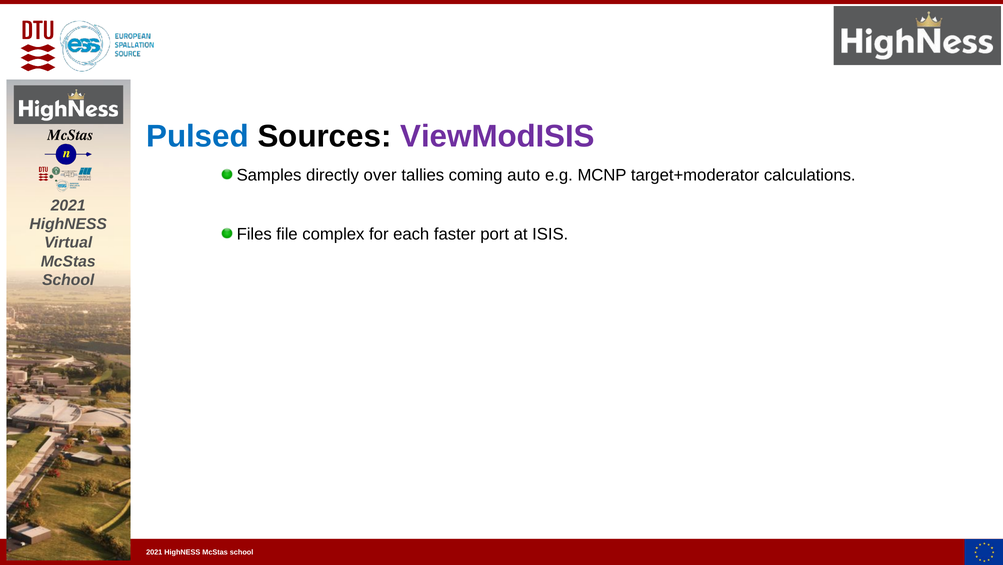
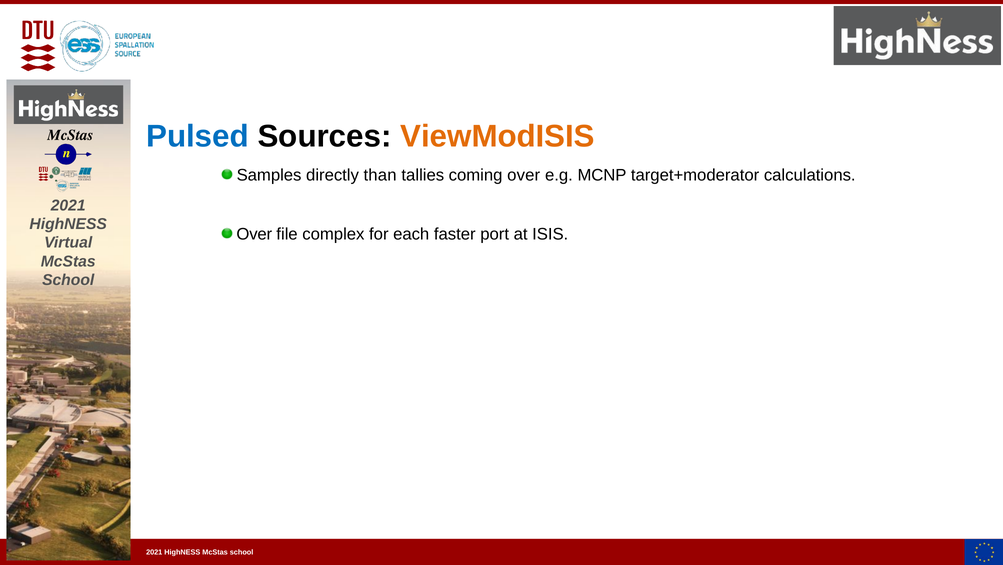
ViewModISIS colour: purple -> orange (498, 136)
over: over -> than (380, 175)
coming auto: auto -> over (524, 175)
Files: Files -> Over (254, 234)
